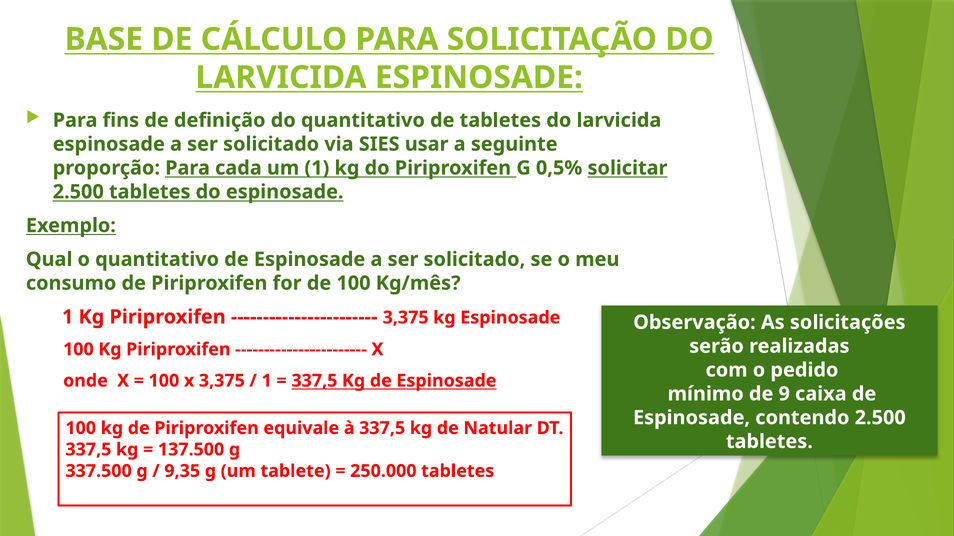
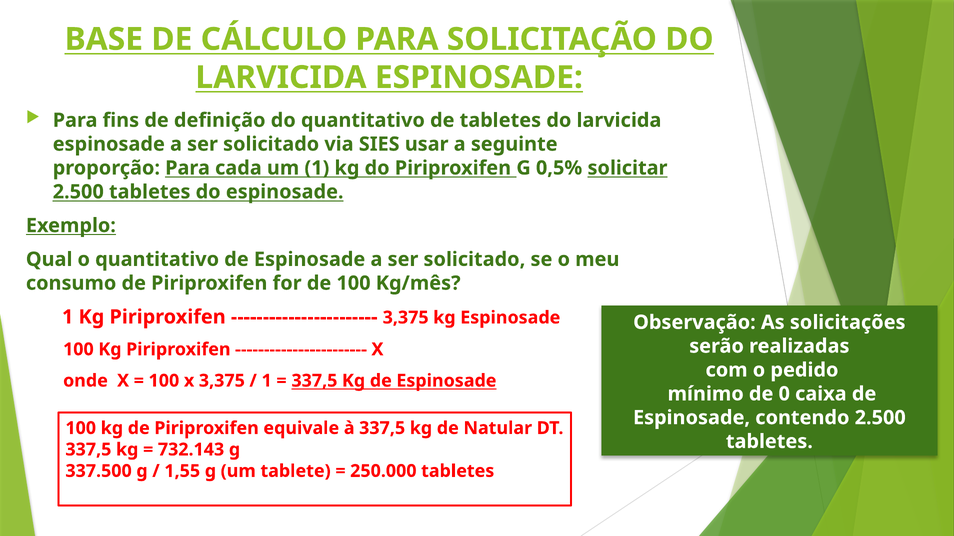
9: 9 -> 0 (784, 394)
137.500: 137.500 -> 732.143 (191, 450)
9,35: 9,35 -> 1,55 (182, 472)
